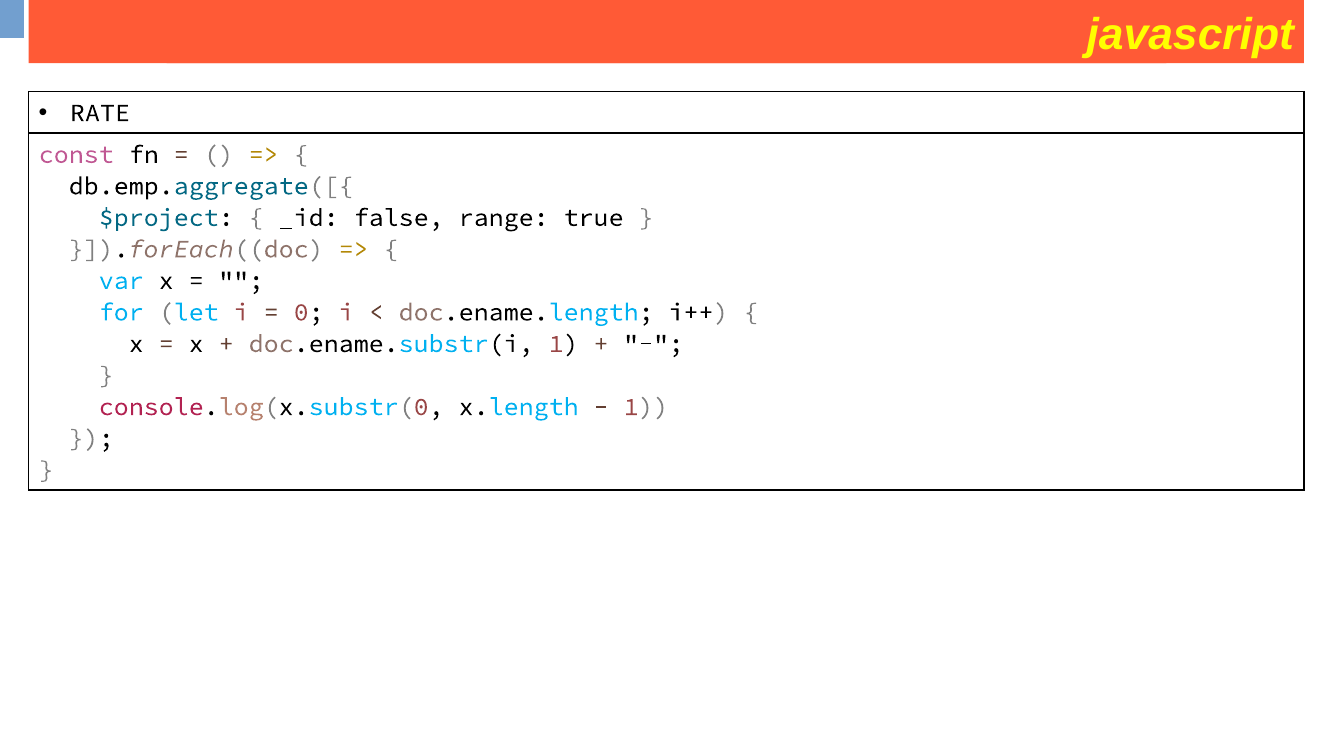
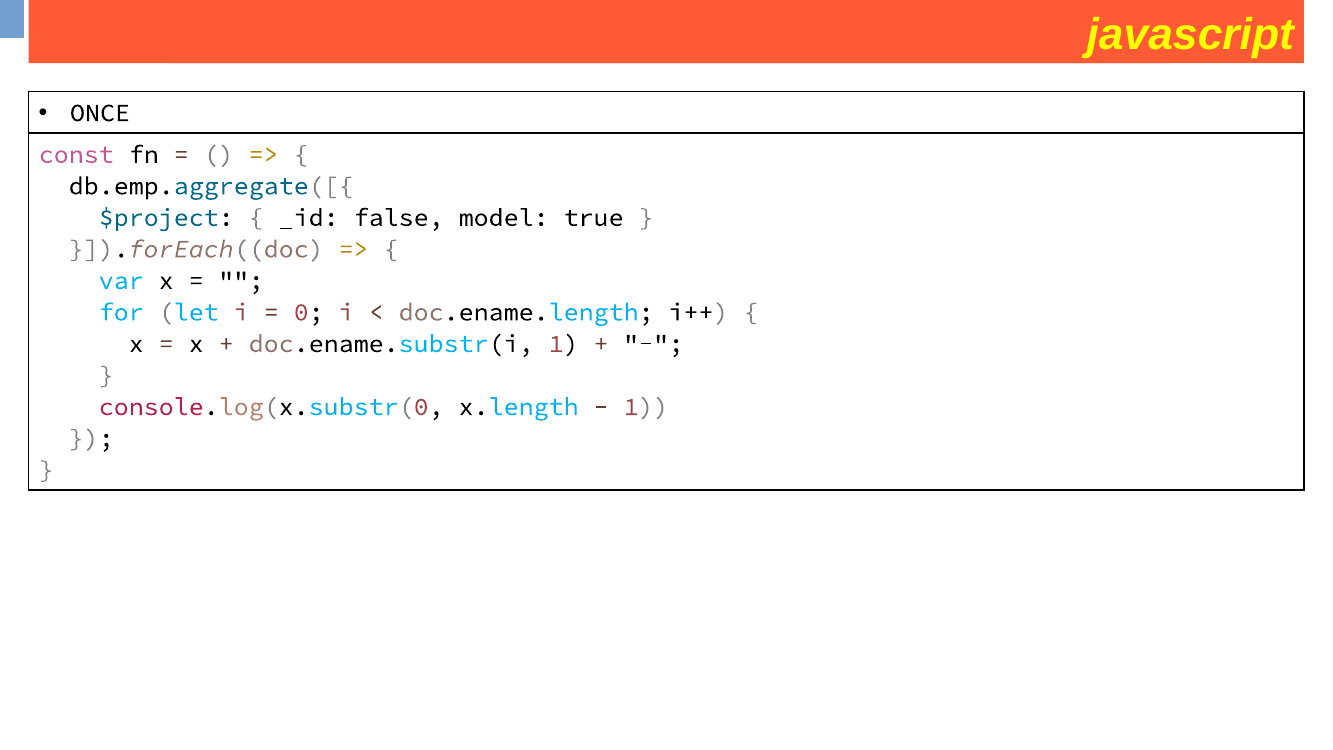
RATE: RATE -> ONCE (100, 113)
range: range -> model (504, 218)
